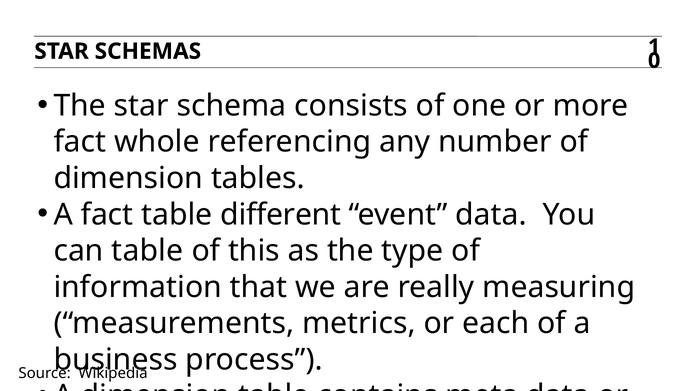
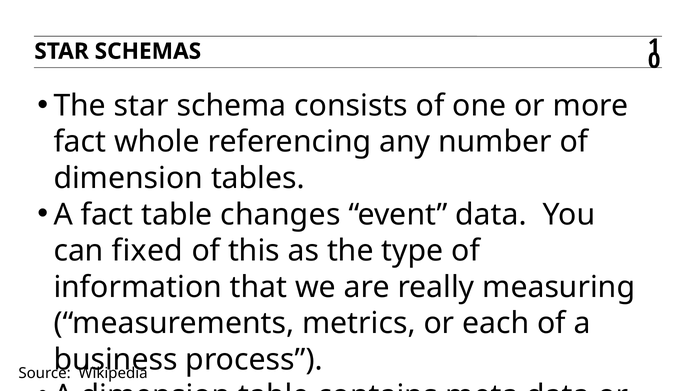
different: different -> changes (280, 214)
can table: table -> fixed (147, 251)
